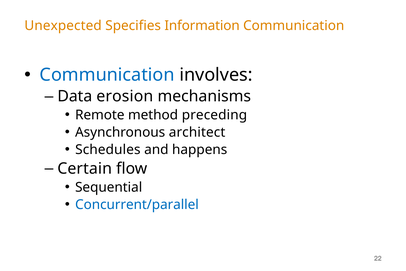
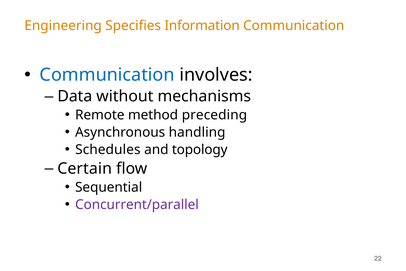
Unexpected: Unexpected -> Engineering (63, 26)
erosion: erosion -> without (125, 96)
architect: architect -> handling (197, 132)
happens: happens -> topology (200, 149)
Concurrent/parallel colour: blue -> purple (137, 204)
